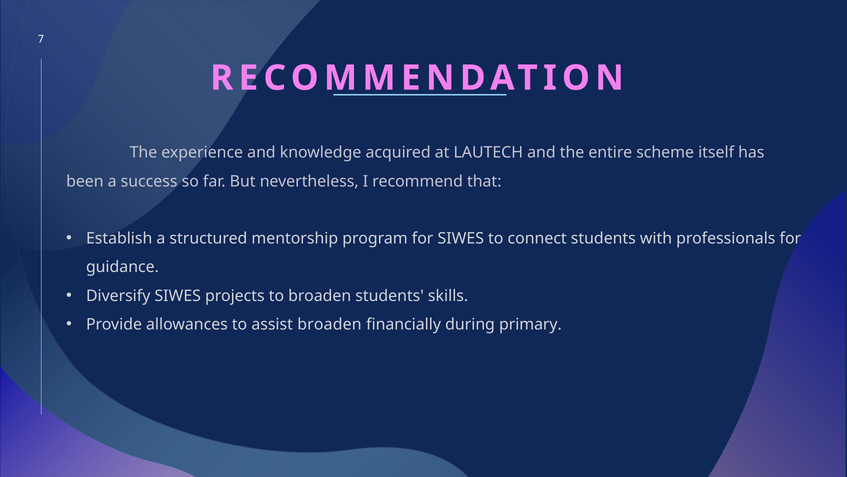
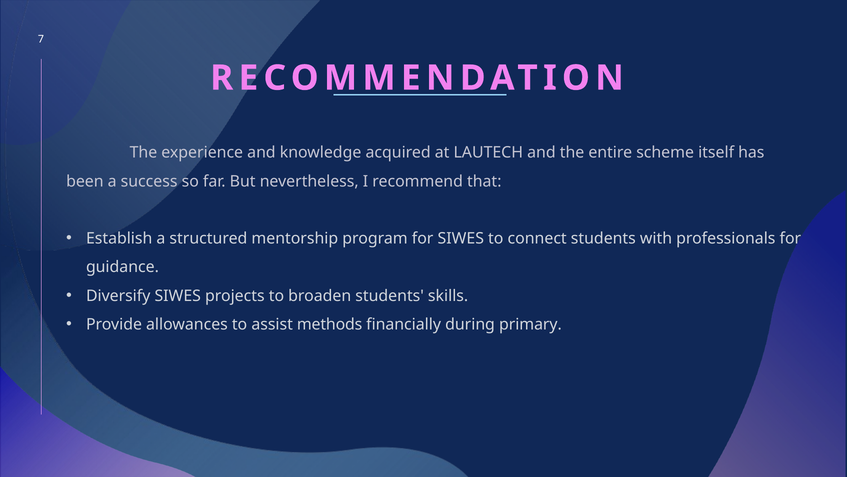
assist broaden: broaden -> methods (330, 324)
